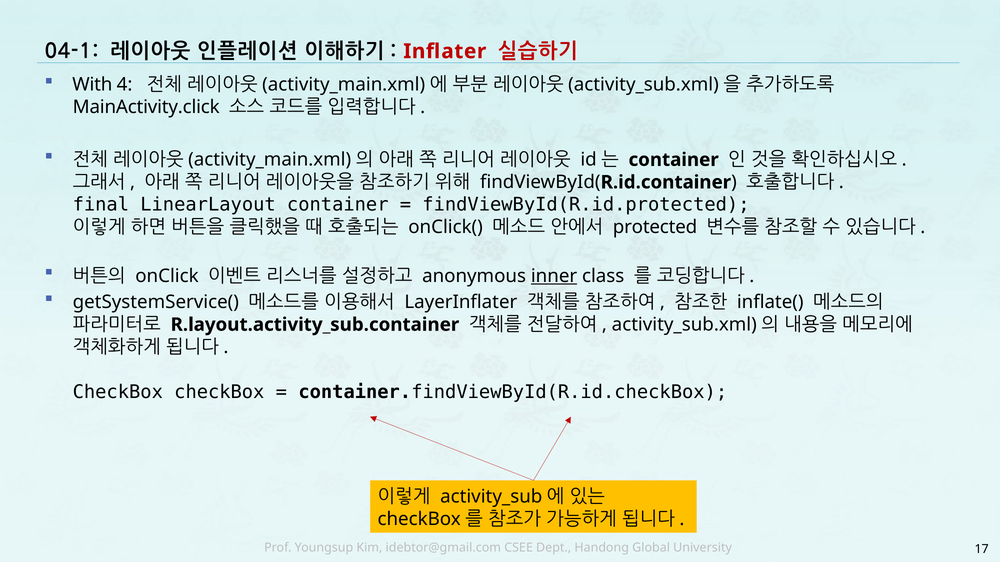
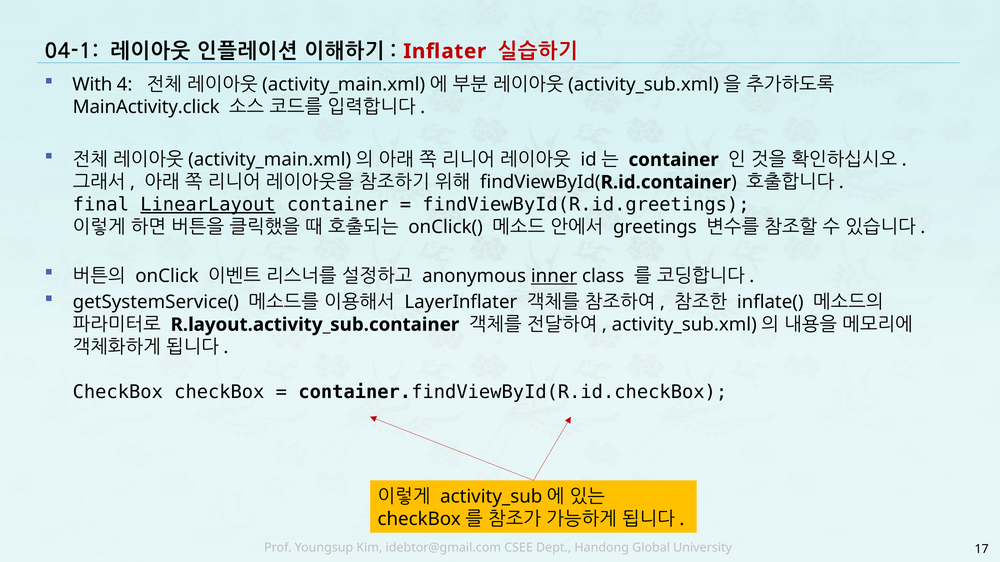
LinearLayout underline: none -> present (208, 205)
findViewById(R.id.protected: findViewById(R.id.protected -> findViewById(R.id.greetings (586, 205)
protected: protected -> greetings (655, 227)
